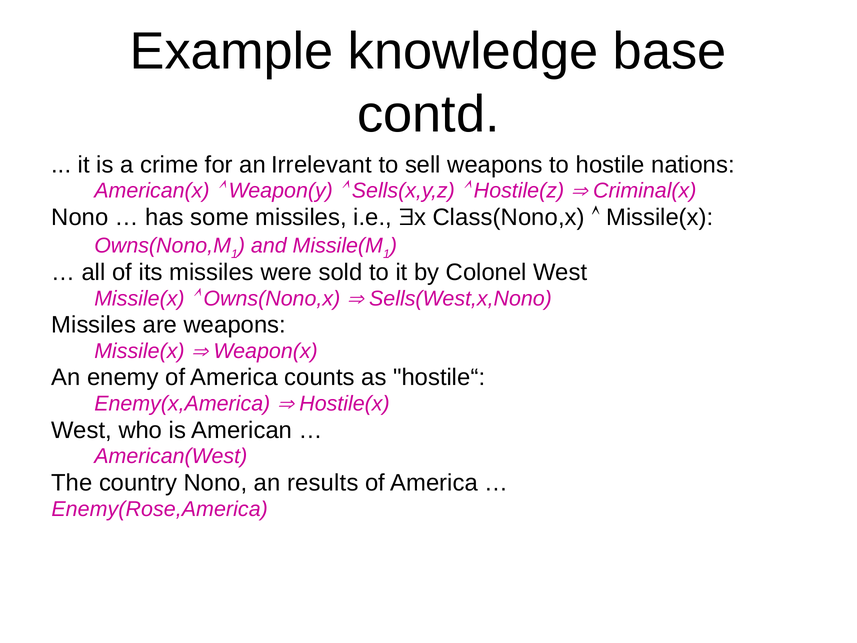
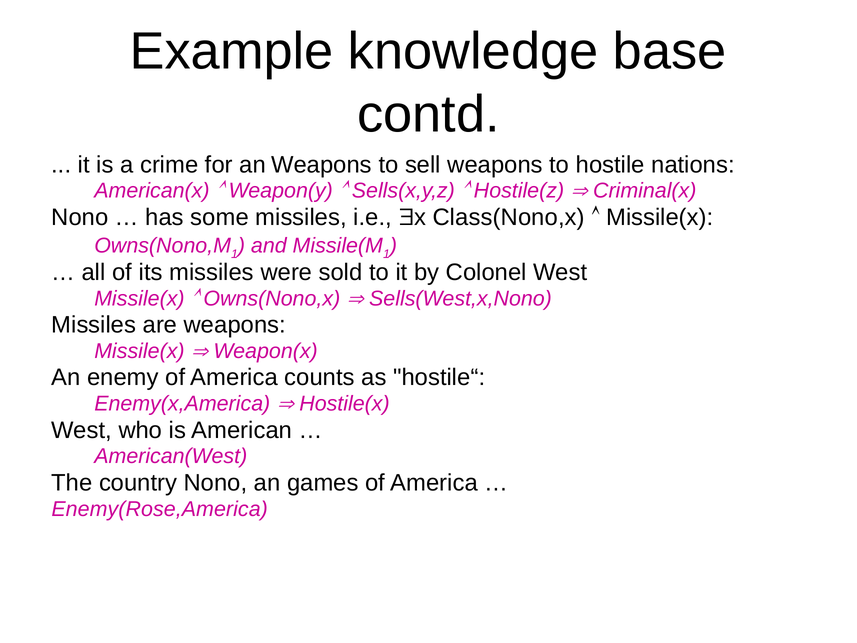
an Irrelevant: Irrelevant -> Weapons (322, 165)
results: results -> games (323, 482)
